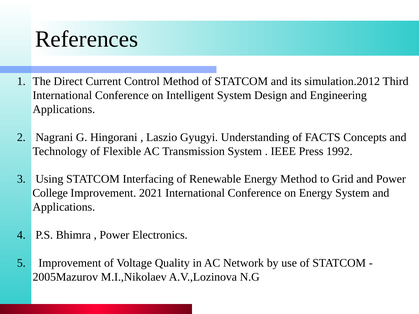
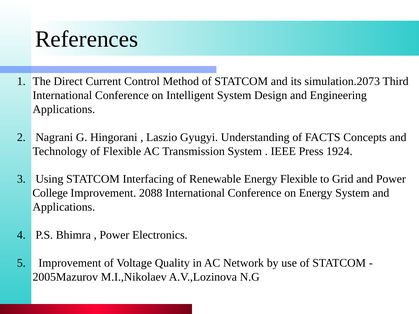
simulation.2012: simulation.2012 -> simulation.2073 (342, 81)
1992: 1992 -> 1924 (339, 151)
Energy Method: Method -> Flexible (299, 179)
2021: 2021 -> 2088 (151, 193)
